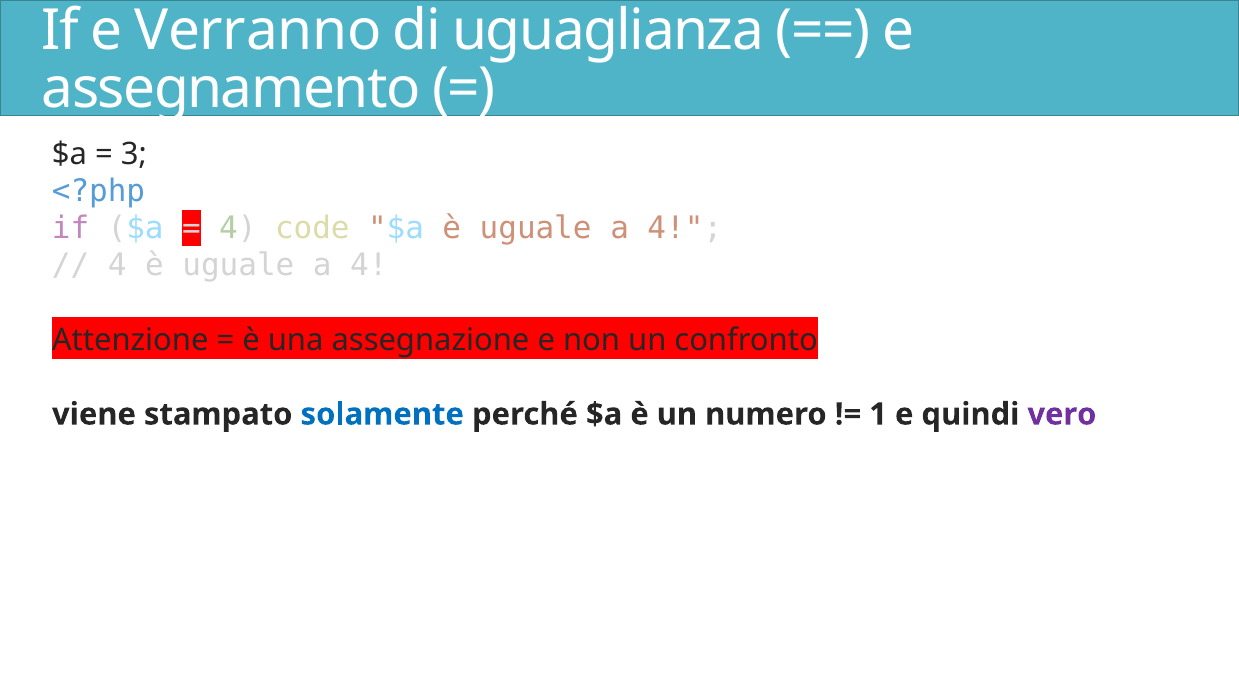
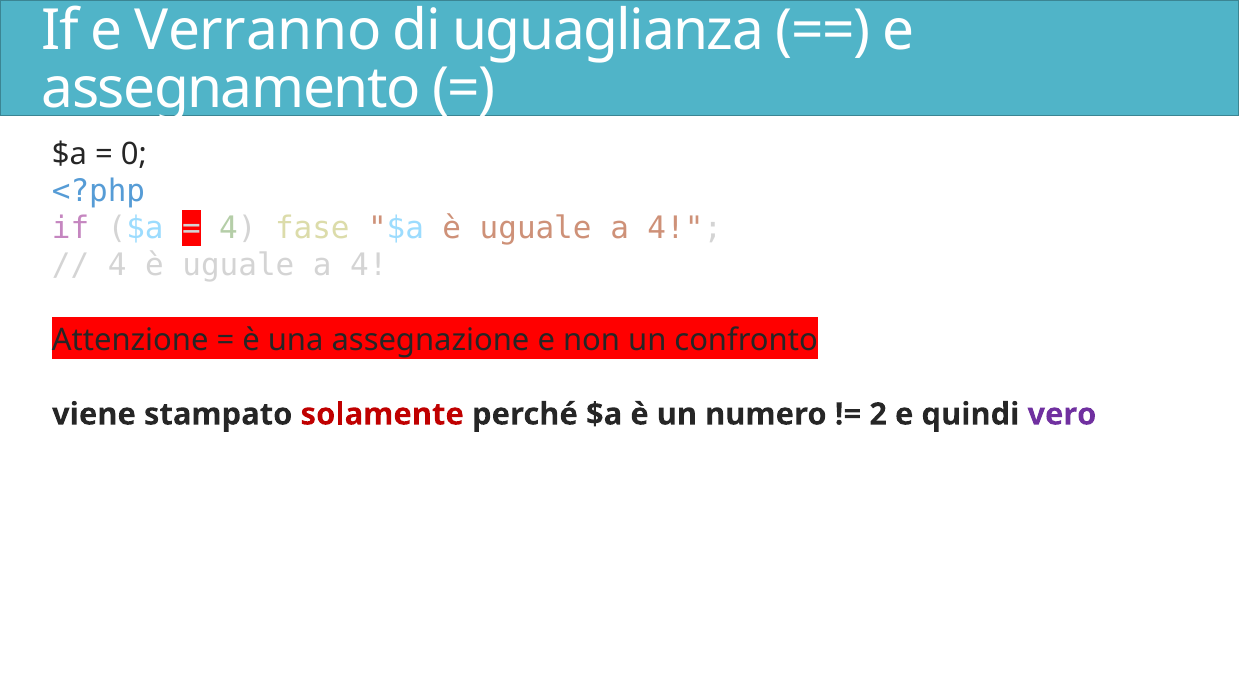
3: 3 -> 0 (134, 154)
code: code -> fase (312, 228)
solamente colour: blue -> red (382, 414)
1: 1 -> 2 (878, 414)
